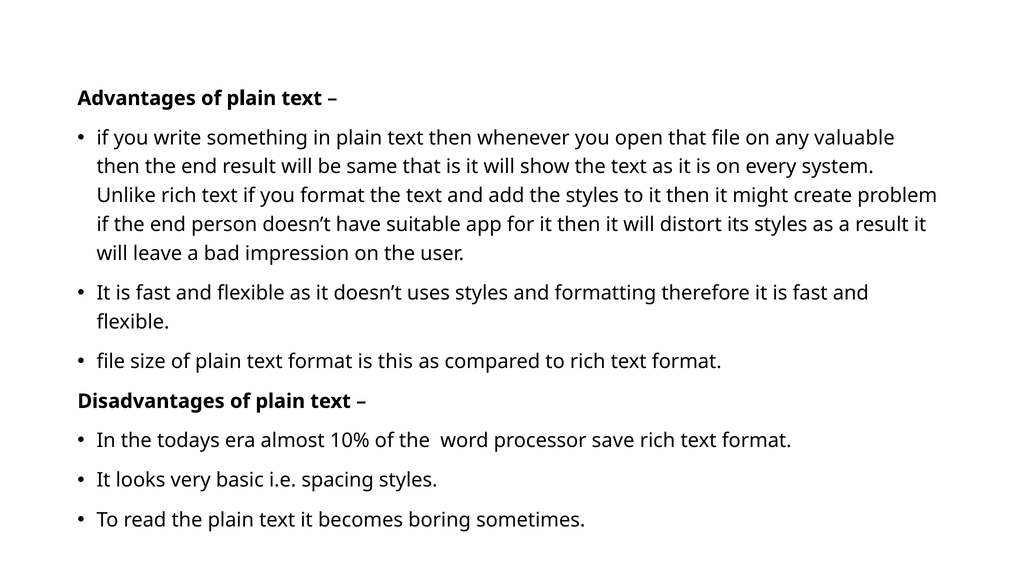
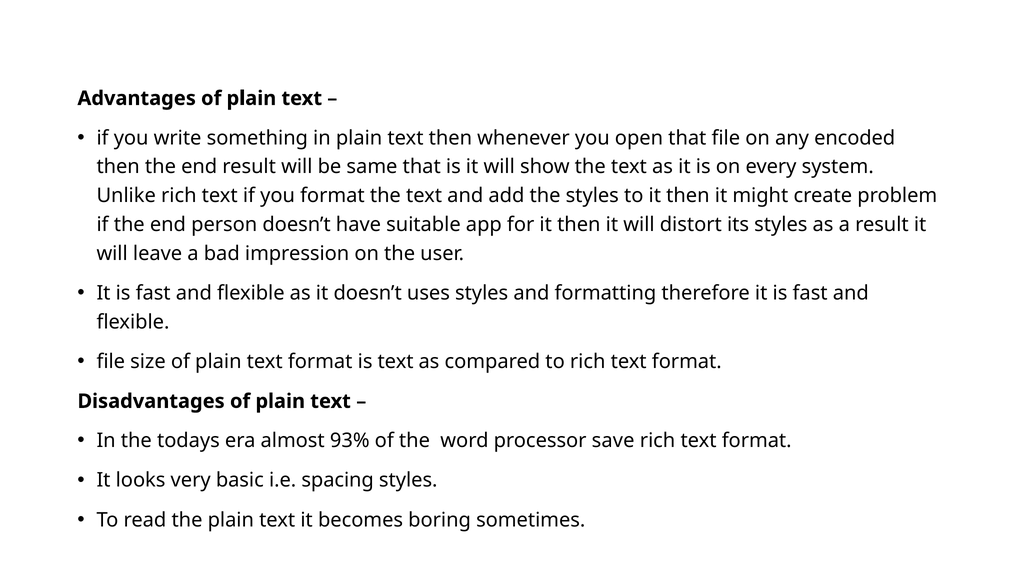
valuable: valuable -> encoded (855, 138)
is this: this -> text (396, 361)
10%: 10% -> 93% (350, 440)
